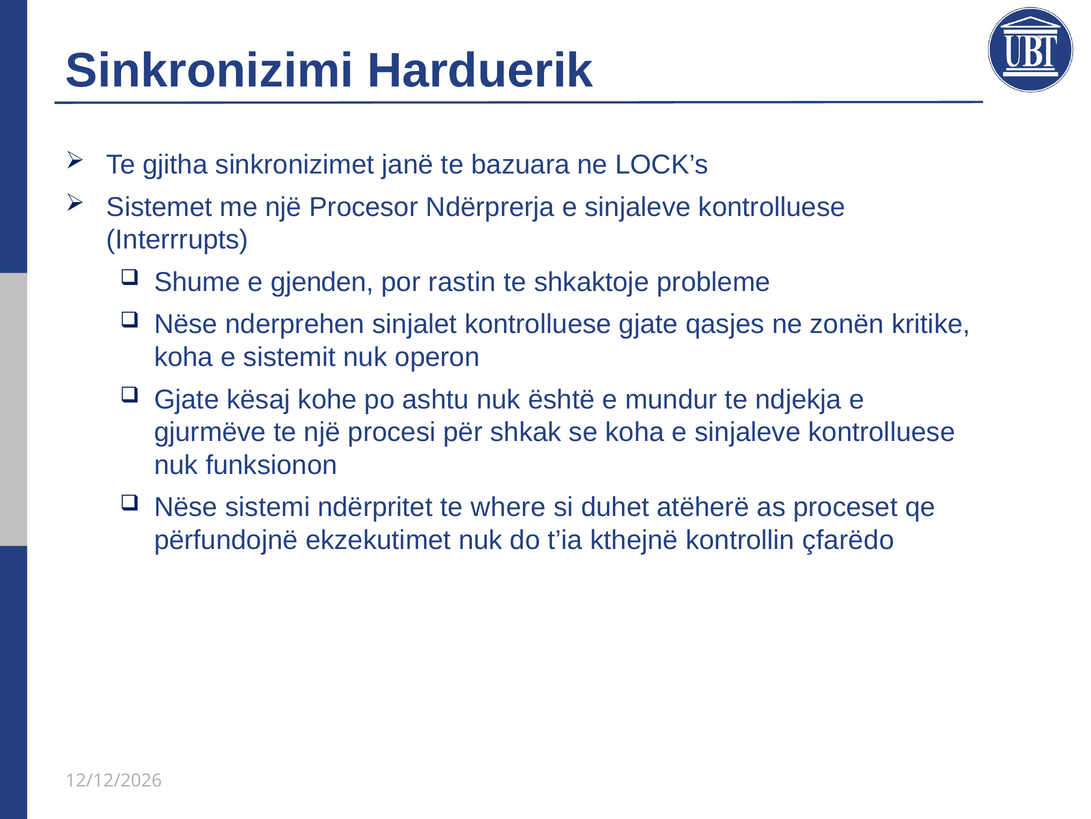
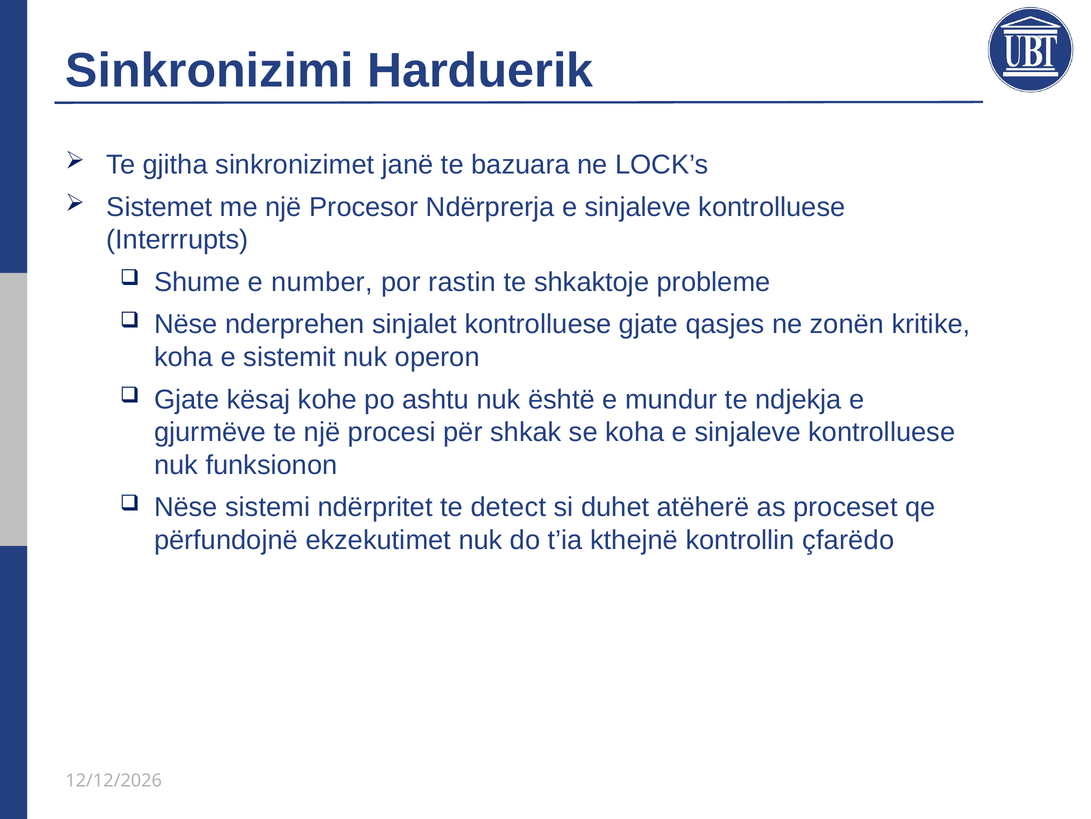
gjenden: gjenden -> number (322, 282)
where: where -> detect (508, 507)
